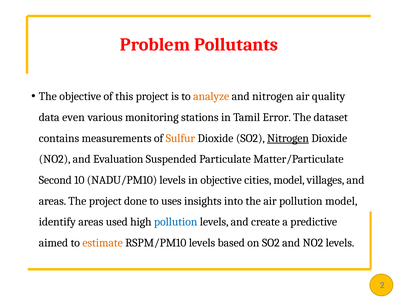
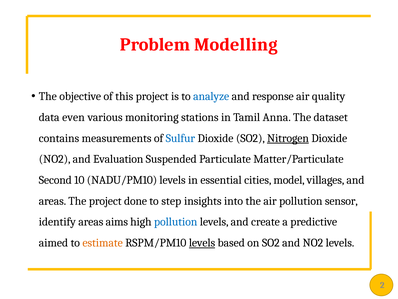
Pollutants: Pollutants -> Modelling (236, 45)
analyze colour: orange -> blue (211, 96)
and nitrogen: nitrogen -> response (273, 96)
Error: Error -> Anna (277, 117)
Sulfur colour: orange -> blue (180, 138)
in objective: objective -> essential (221, 180)
uses: uses -> step (171, 201)
pollution model: model -> sensor (341, 201)
used: used -> aims (117, 222)
levels underline: none -> present (202, 242)
